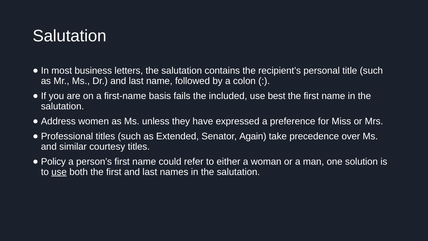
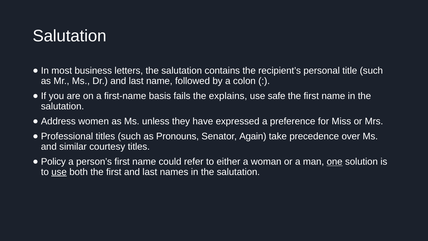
included: included -> explains (228, 96)
best: best -> safe (277, 96)
Extended: Extended -> Pronouns (178, 136)
one underline: none -> present (335, 162)
